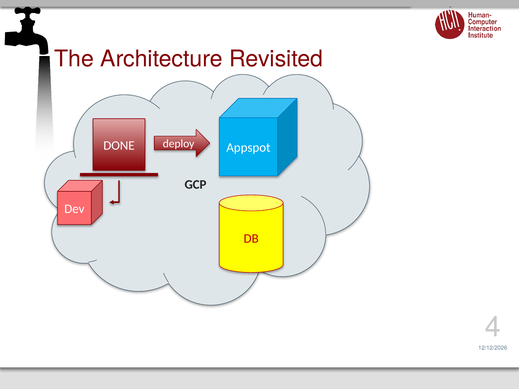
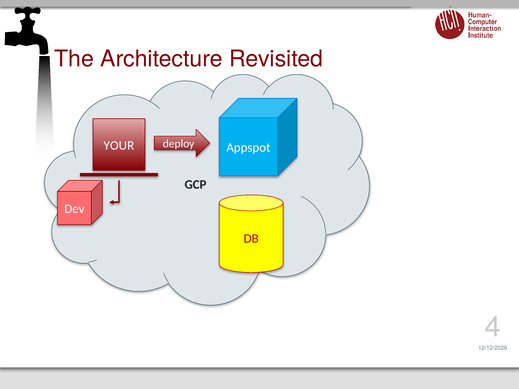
DONE: DONE -> YOUR (119, 146)
